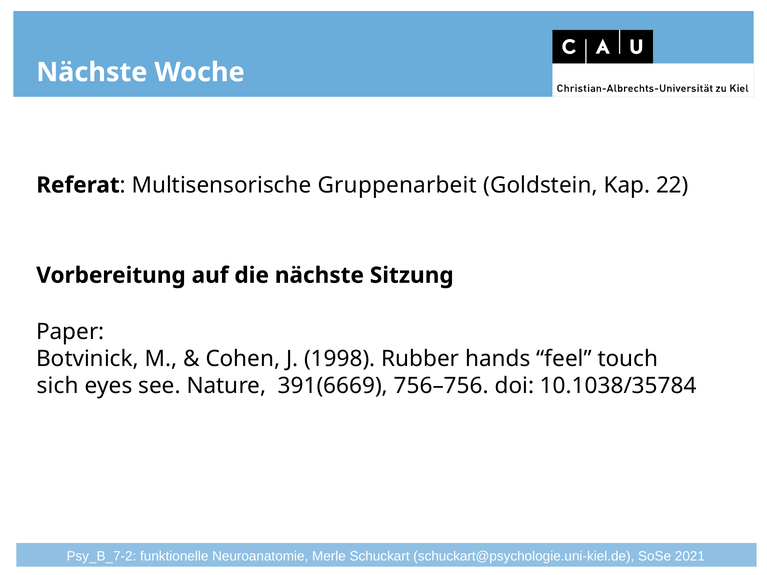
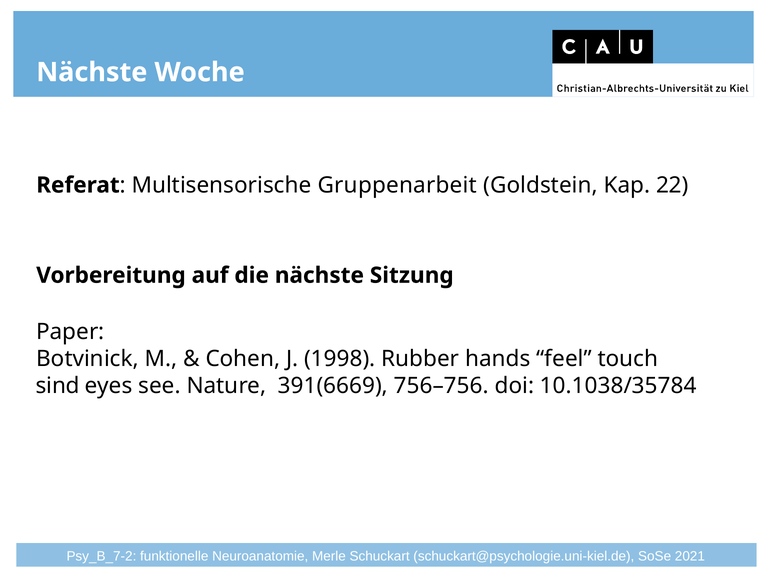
sich: sich -> sind (58, 386)
